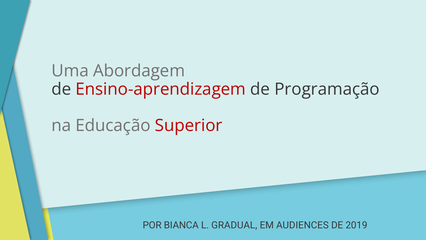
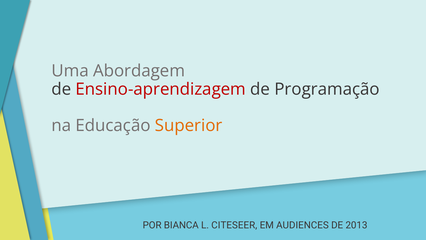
Superior colour: red -> orange (189, 125)
GRADUAL: GRADUAL -> CITESEER (234, 225)
2019: 2019 -> 2013 (356, 225)
